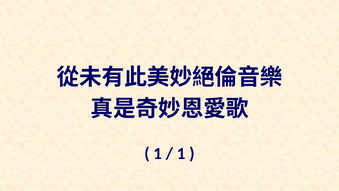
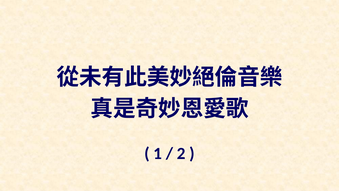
1: 1 -> 2 (181, 153)
